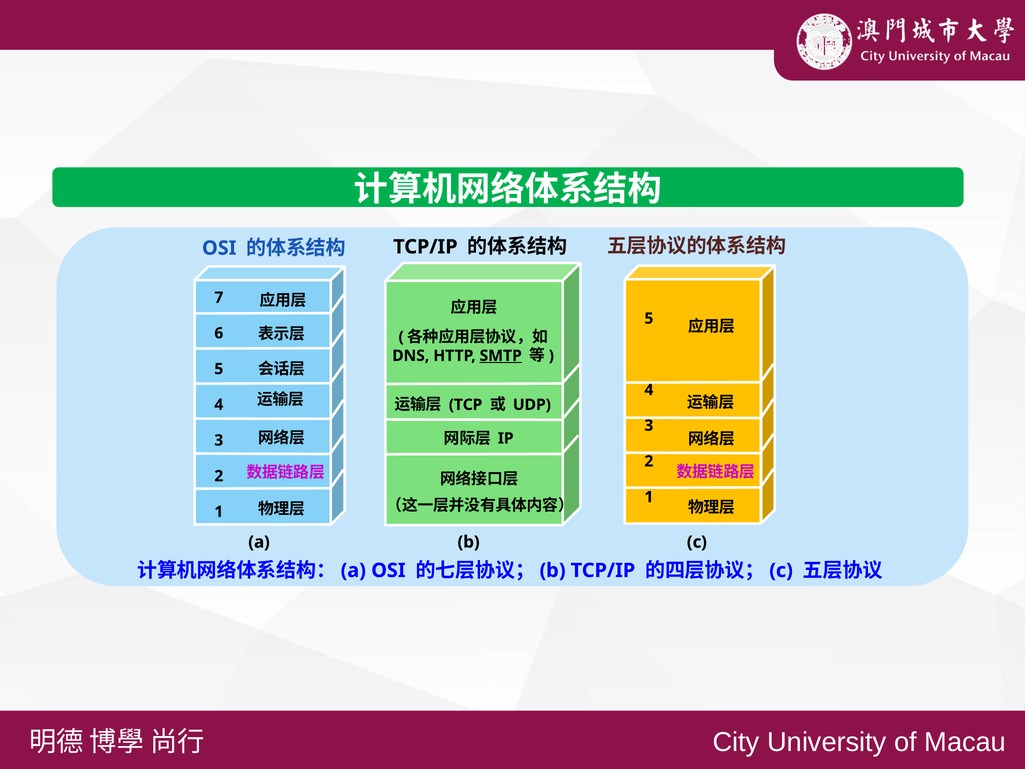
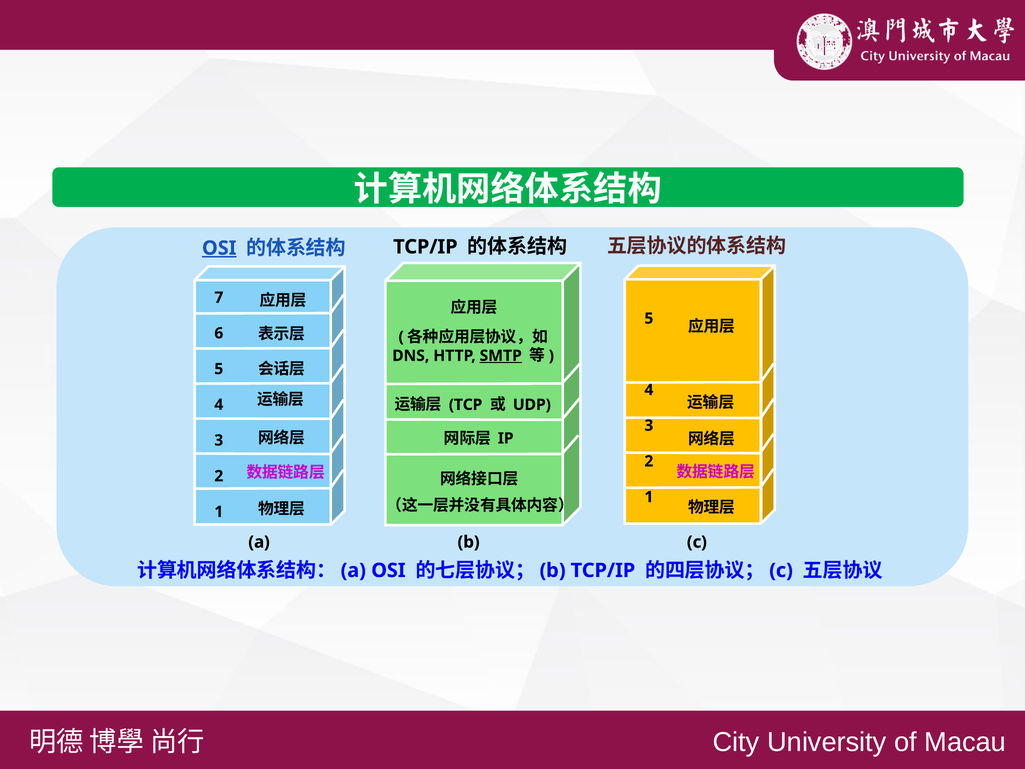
OSI underline: none -> present (219, 248)
